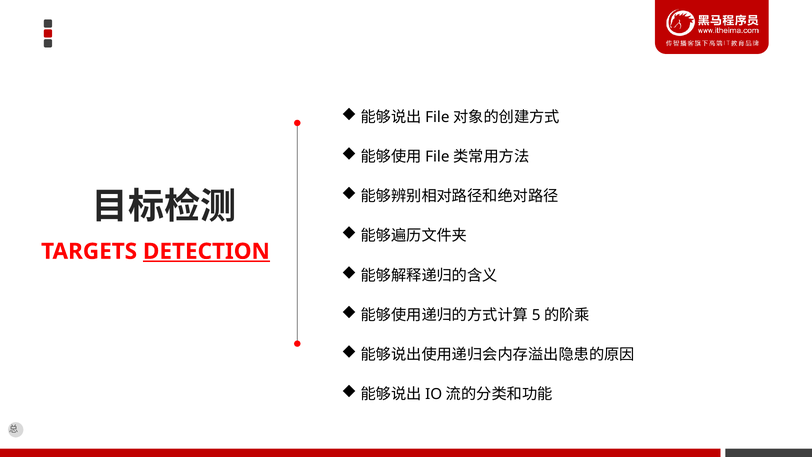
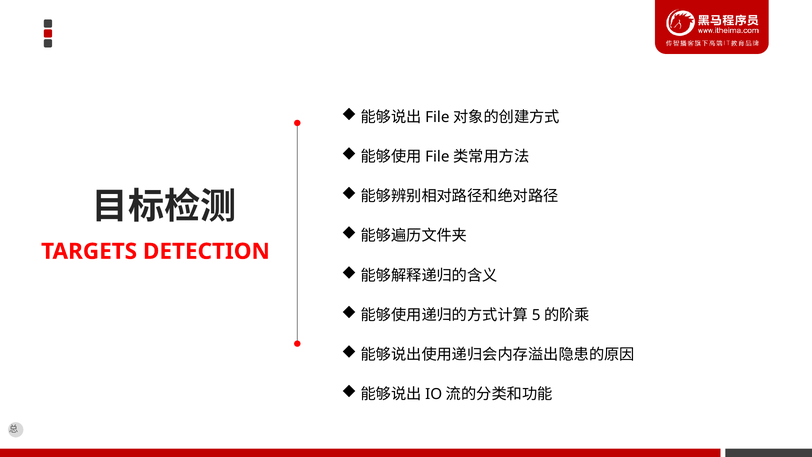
DETECTION underline: present -> none (206, 251)
